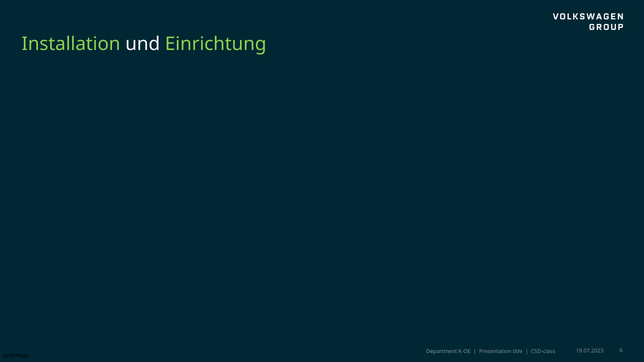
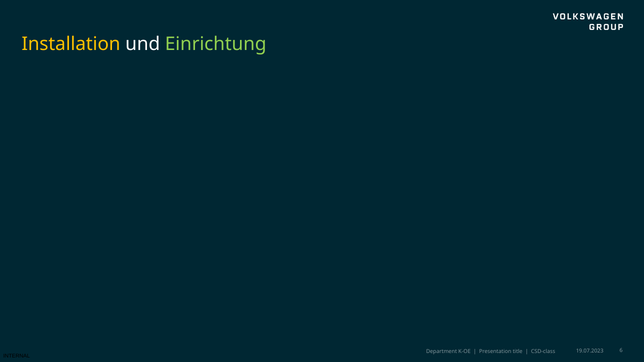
Installation colour: light green -> yellow (71, 44)
